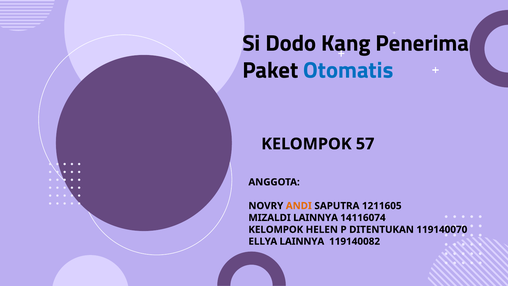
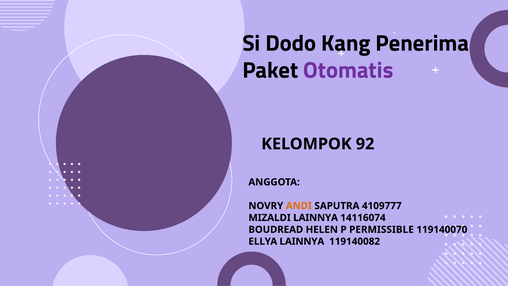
Otomatis colour: blue -> purple (348, 70)
57: 57 -> 92 (365, 144)
1211605: 1211605 -> 4109777 (382, 206)
KELOMPOK: KELOMPOK -> BOUDREAD (276, 229)
DITENTUKAN: DITENTUKAN -> PERMISSIBLE (381, 229)
